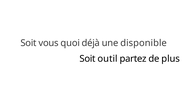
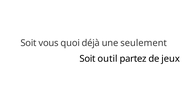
disponible: disponible -> seulement (144, 43)
plus: plus -> jeux (171, 59)
